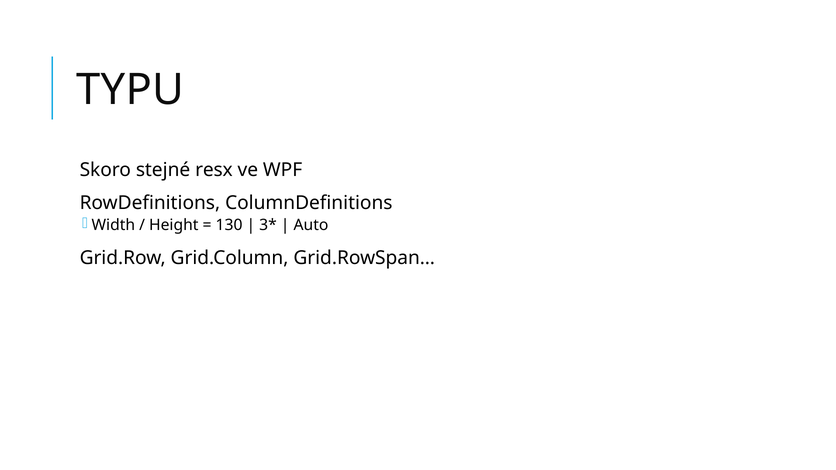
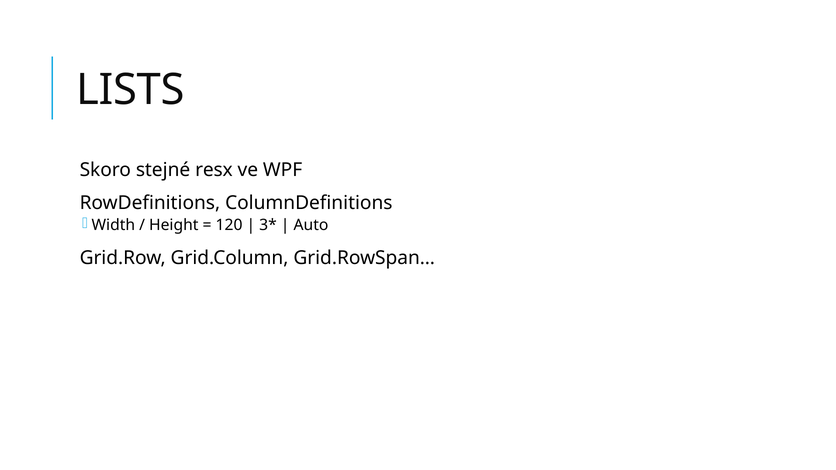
TYPU: TYPU -> LISTS (131, 90)
130: 130 -> 120 (229, 225)
